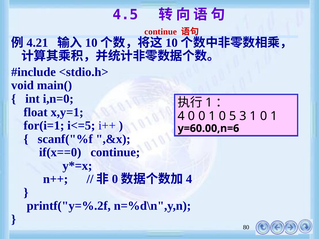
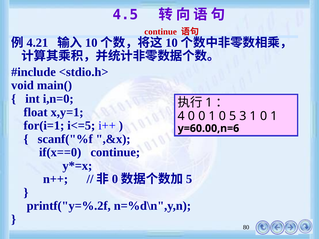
4: 4 -> 5 (189, 179)
